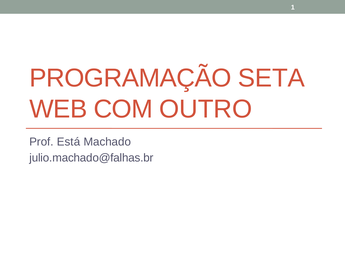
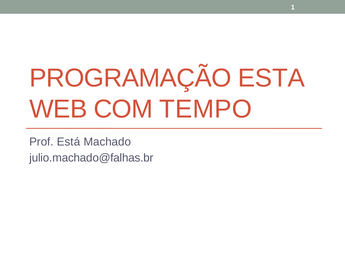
SETA: SETA -> ESTA (271, 78)
OUTRO: OUTRO -> TEMPO (206, 109)
